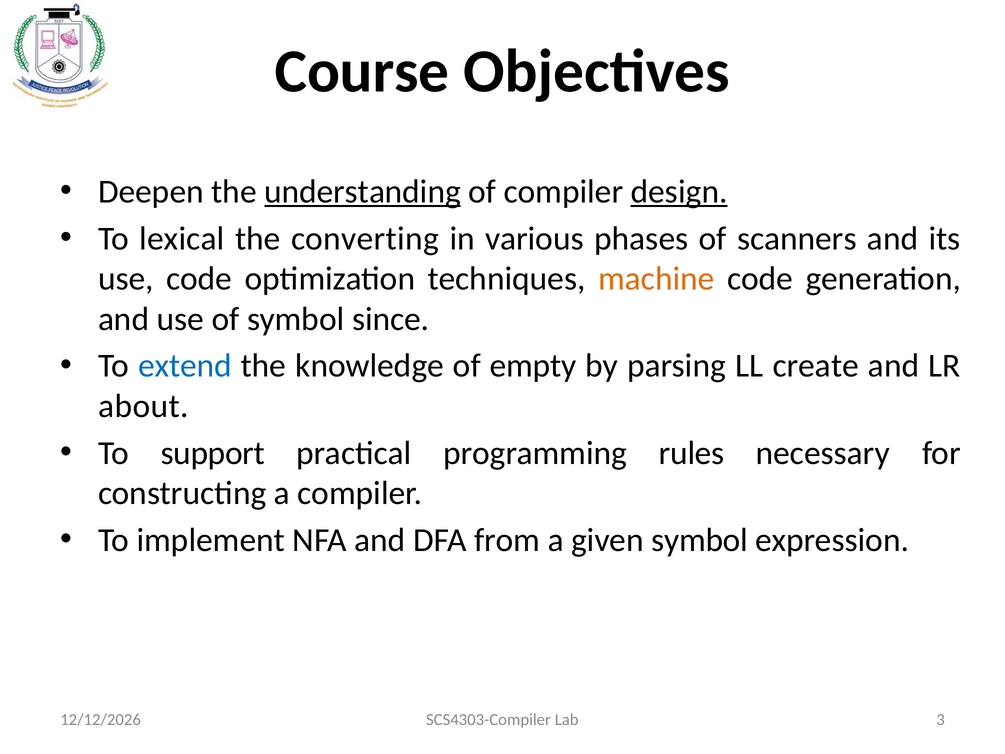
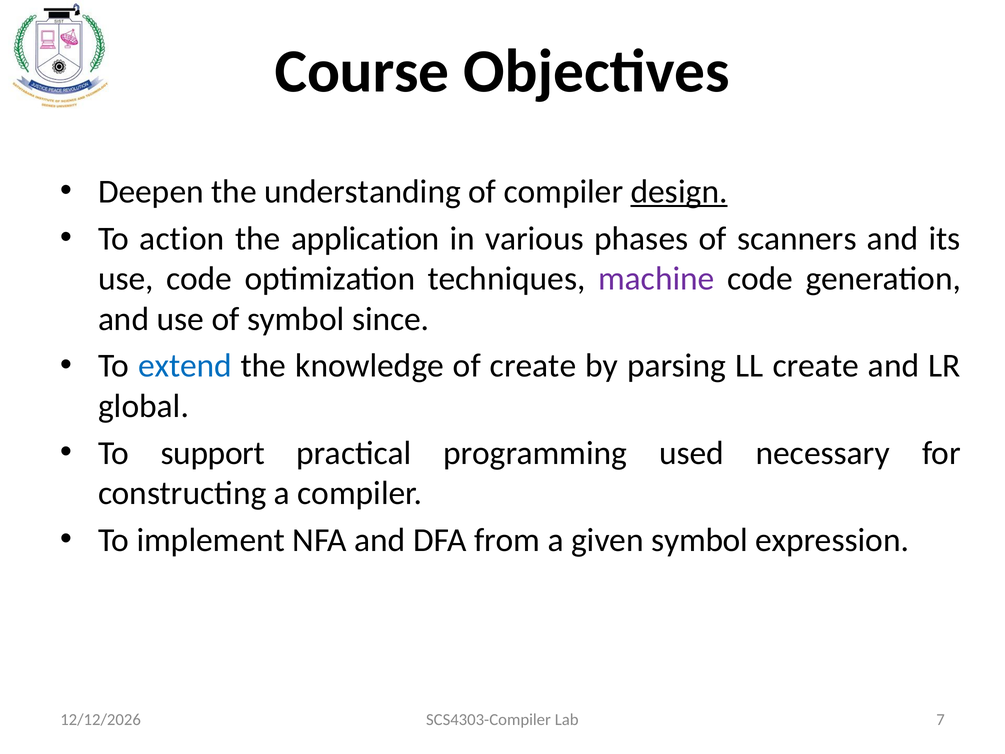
understanding underline: present -> none (363, 192)
lexical: lexical -> action (182, 238)
converting: converting -> application (365, 238)
machine colour: orange -> purple (656, 279)
of empty: empty -> create (533, 366)
about: about -> global (144, 406)
rules: rules -> used (692, 453)
3: 3 -> 7 (941, 720)
